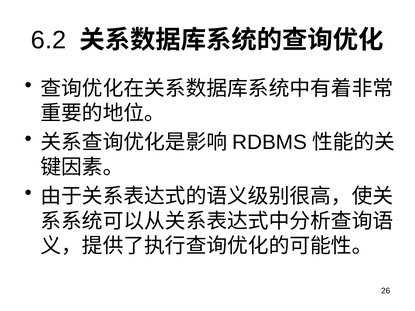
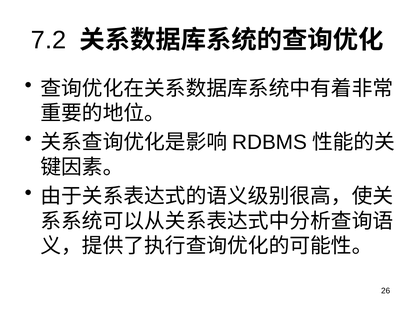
6.2: 6.2 -> 7.2 (49, 40)
